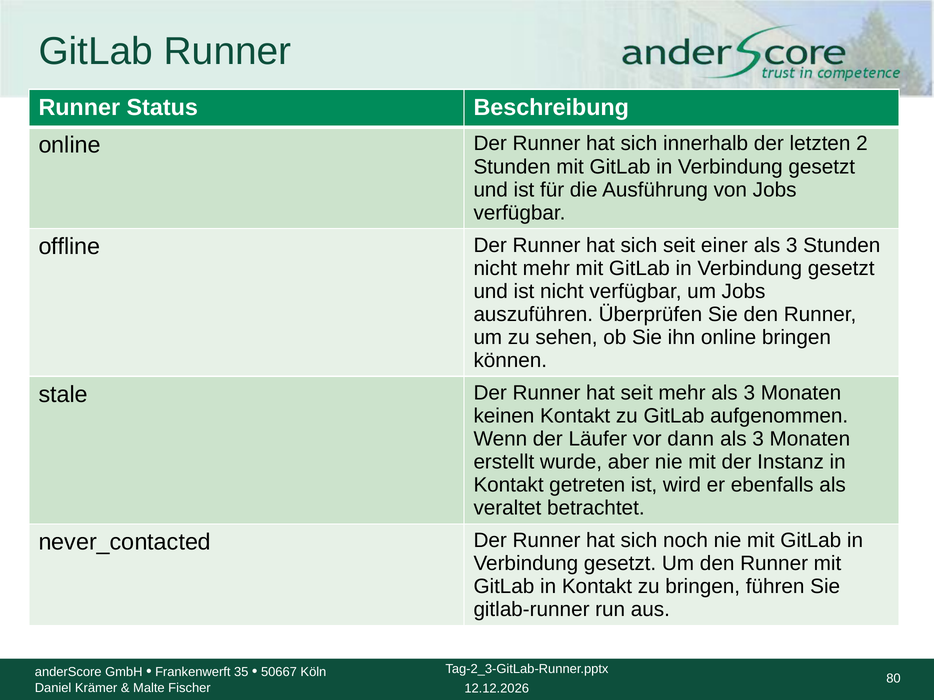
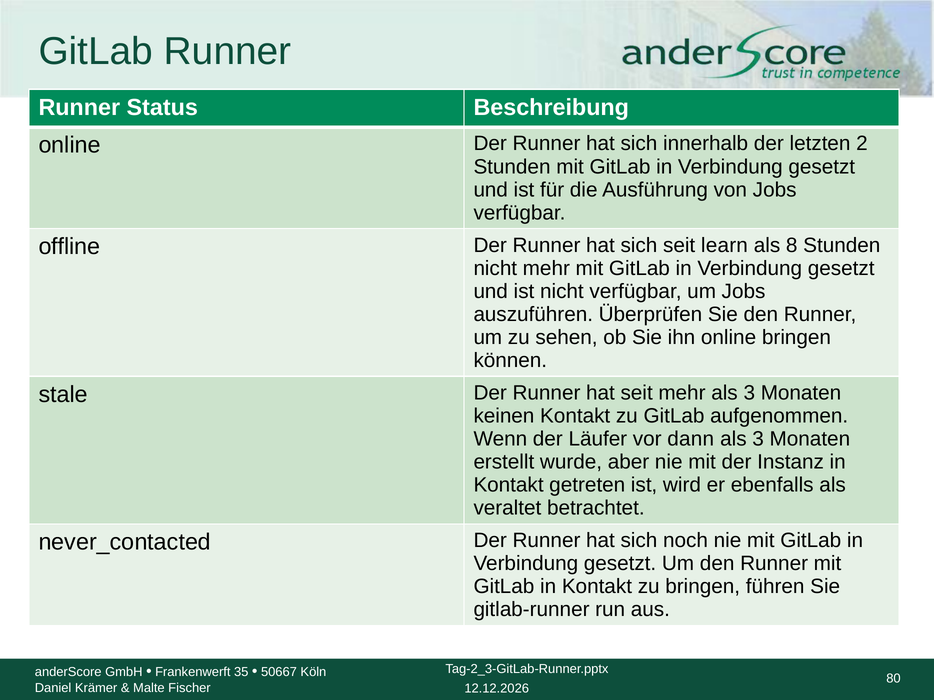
einer: einer -> learn (724, 245)
3: 3 -> 8 (792, 245)
